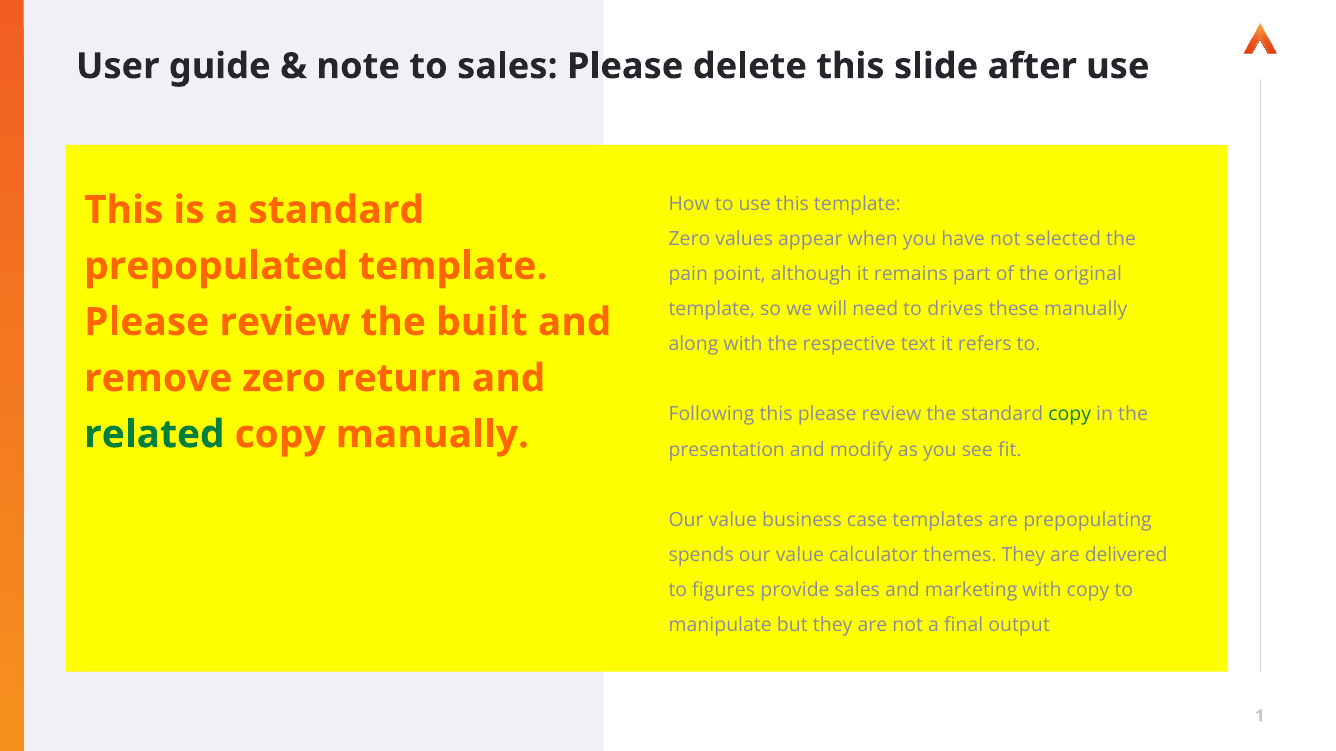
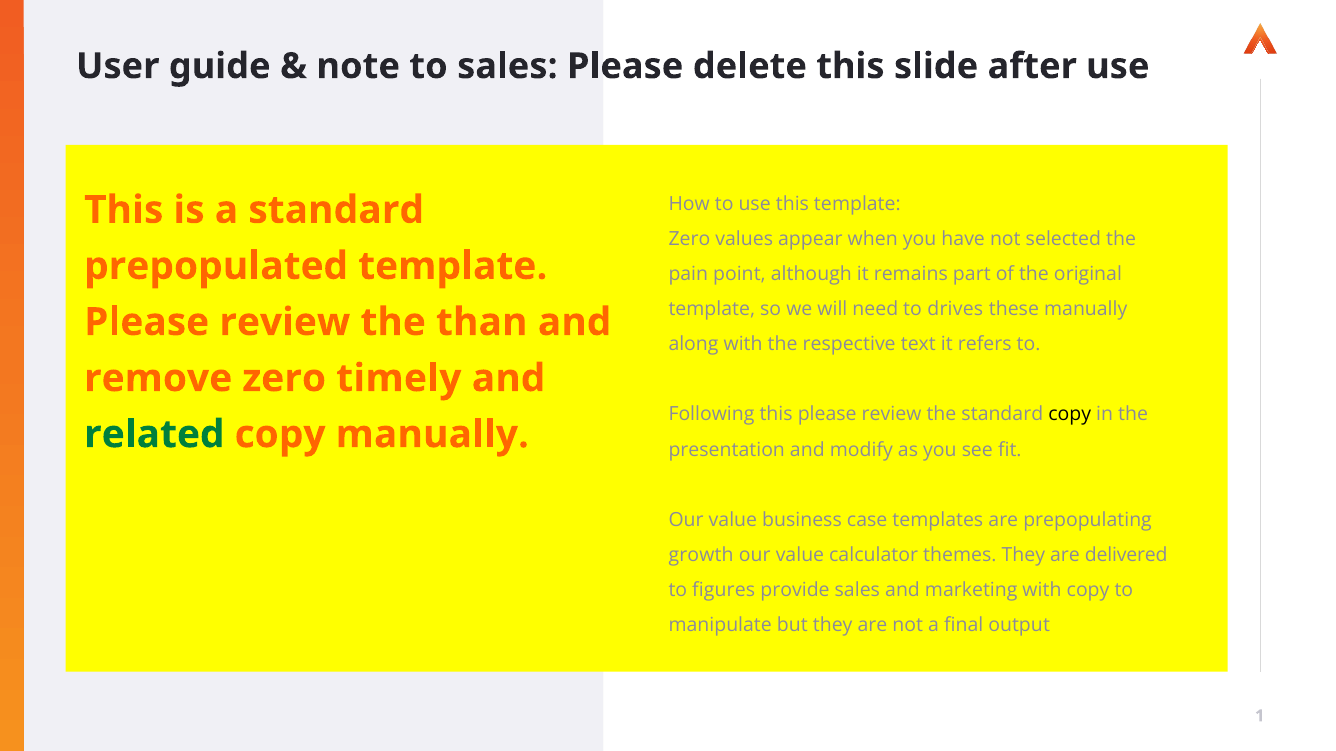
built: built -> than (482, 322)
return: return -> timely (399, 379)
copy colour: green -> black (1070, 415)
spends: spends -> growth (701, 555)
